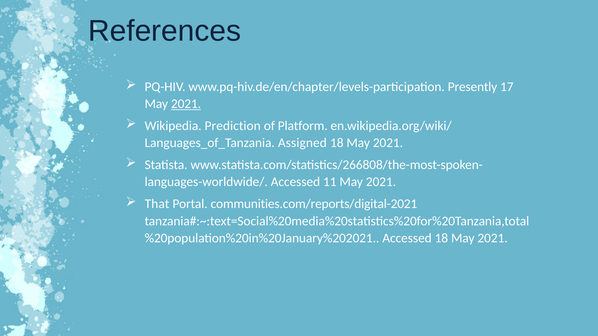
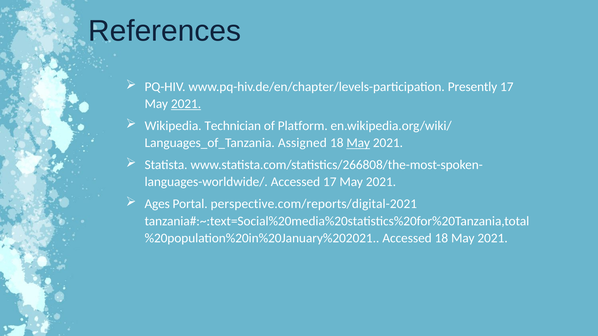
Prediction: Prediction -> Technician (233, 126)
May underline: none -> present (358, 143)
Accessed 11: 11 -> 17 (330, 182)
That: That -> Ages (157, 204)
communities.com/reports/digital-2021: communities.com/reports/digital-2021 -> perspective.com/reports/digital-2021 (314, 204)
